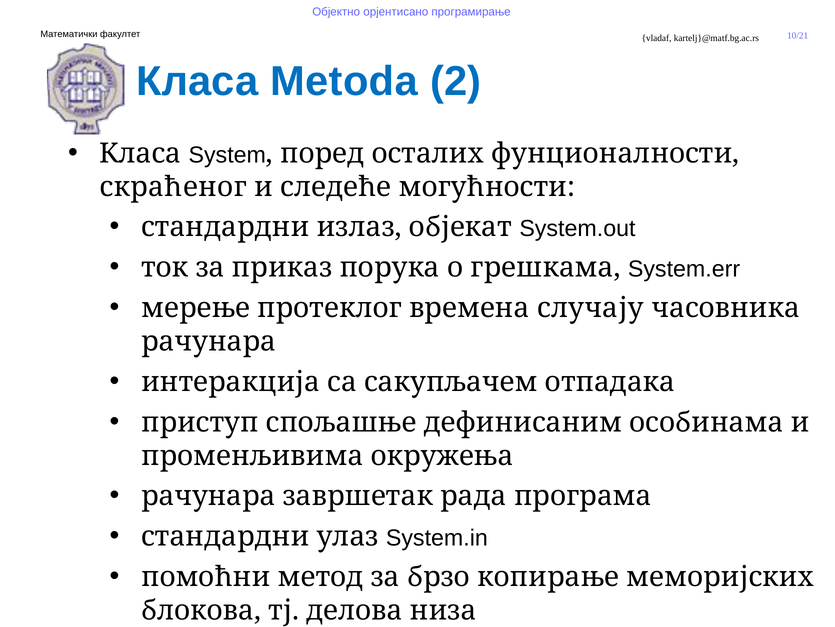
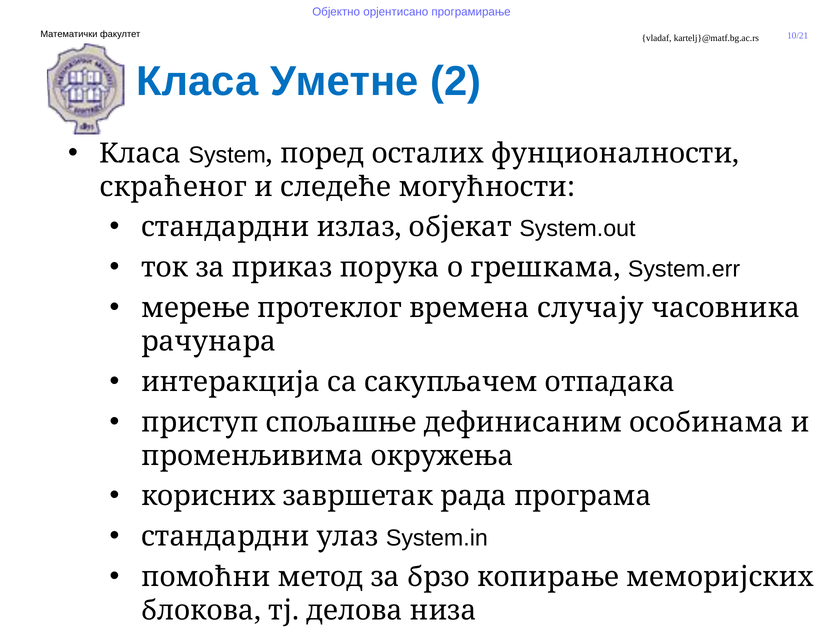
Metoda: Metoda -> Уметне (344, 81)
рачунара: рачунара -> корисних (208, 496)
